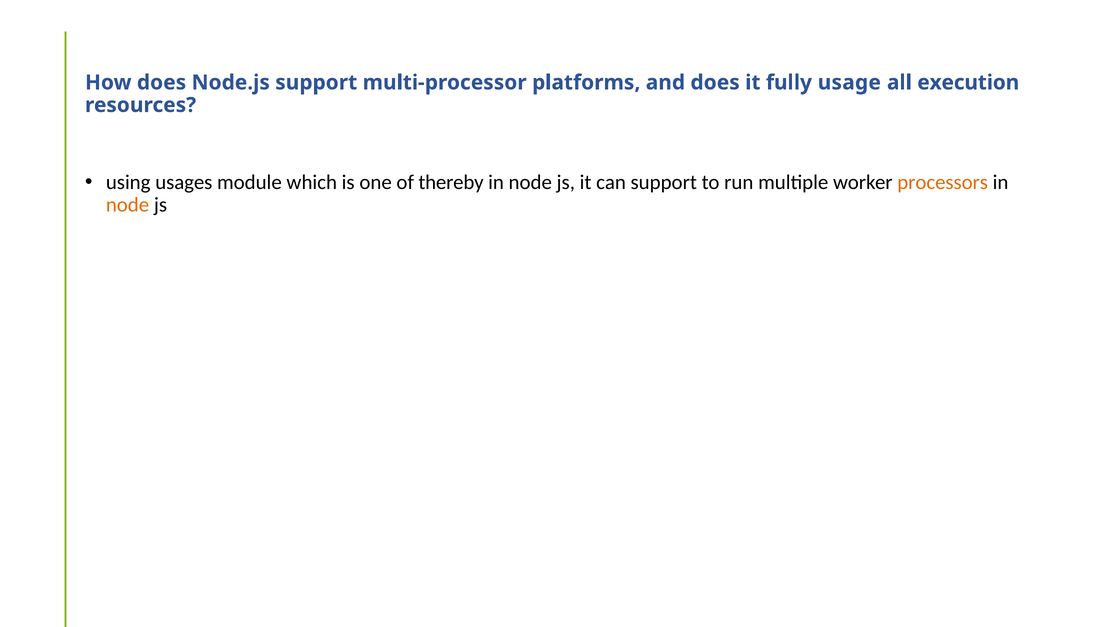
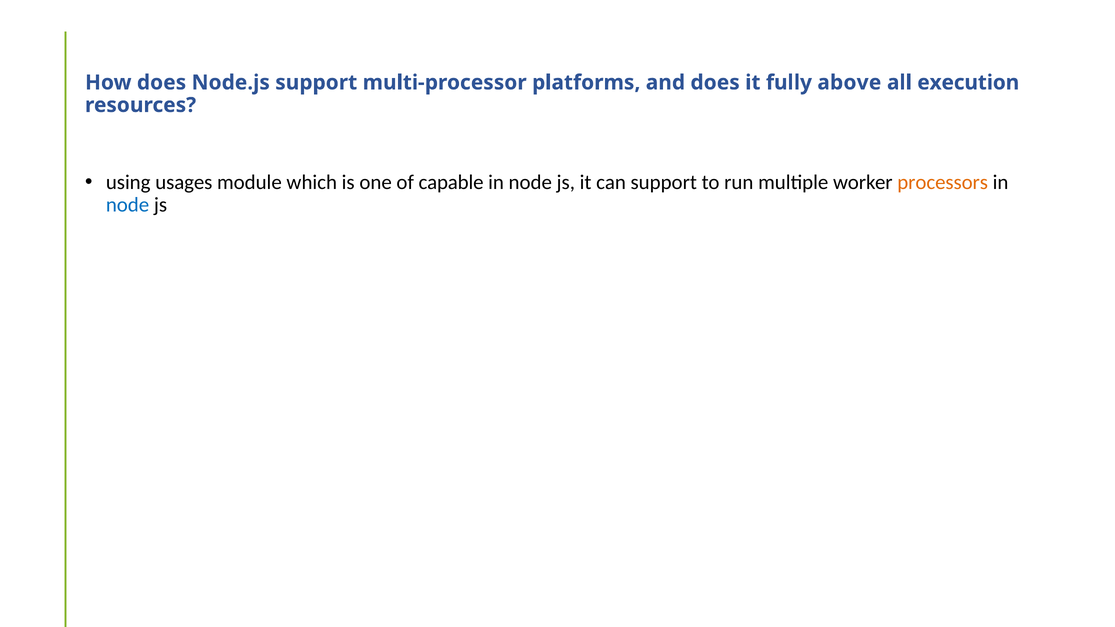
usage: usage -> above (849, 83)
thereby: thereby -> capable (451, 182)
node colour: orange -> blue (128, 205)
